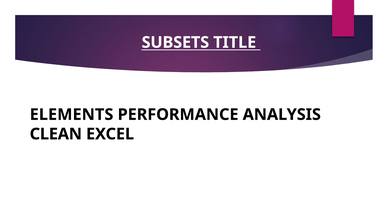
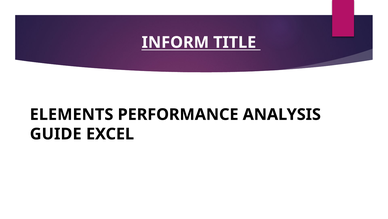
SUBSETS: SUBSETS -> INFORM (175, 42)
CLEAN: CLEAN -> GUIDE (56, 134)
